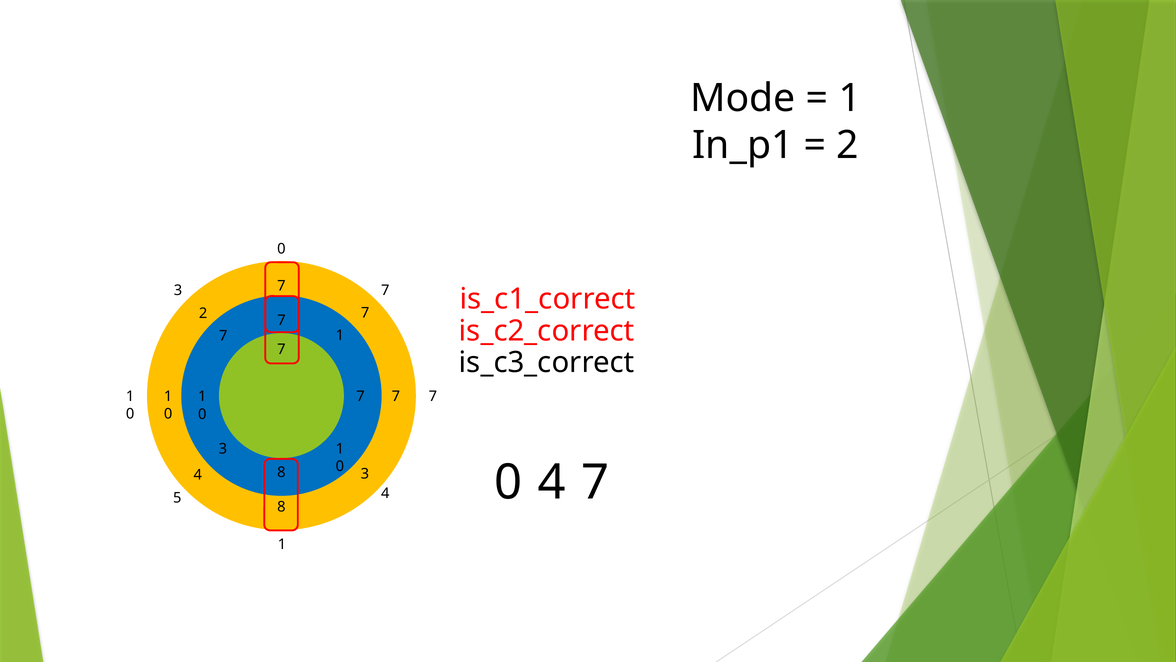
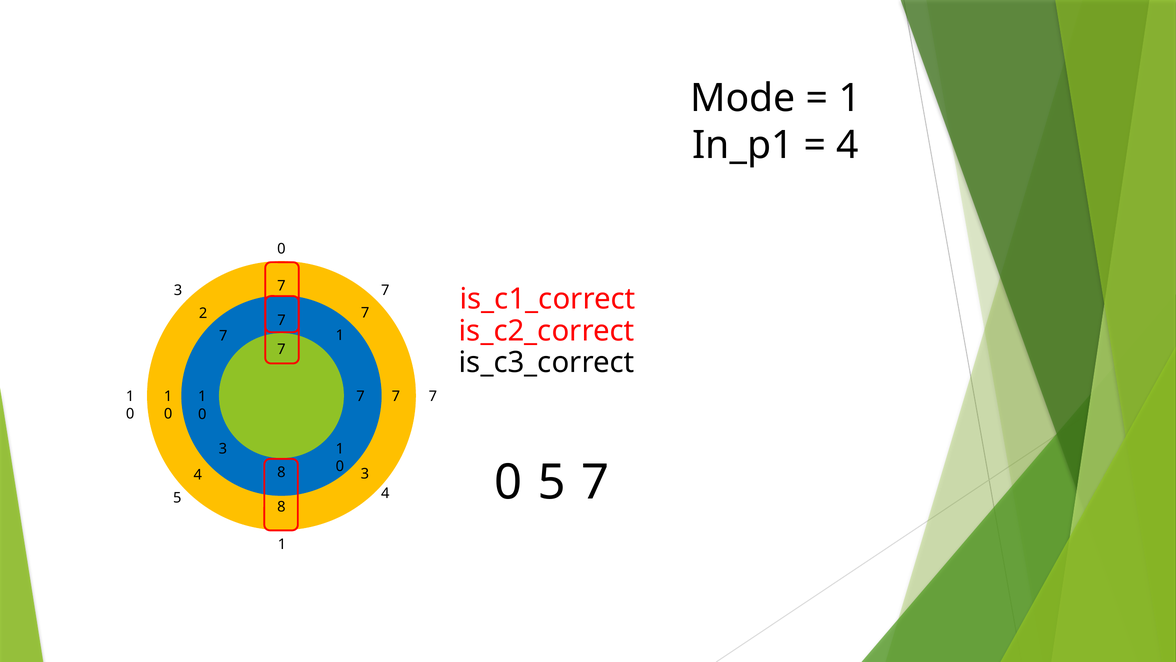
2: 2 -> 4 (848, 145)
0 4: 4 -> 5 (552, 482)
